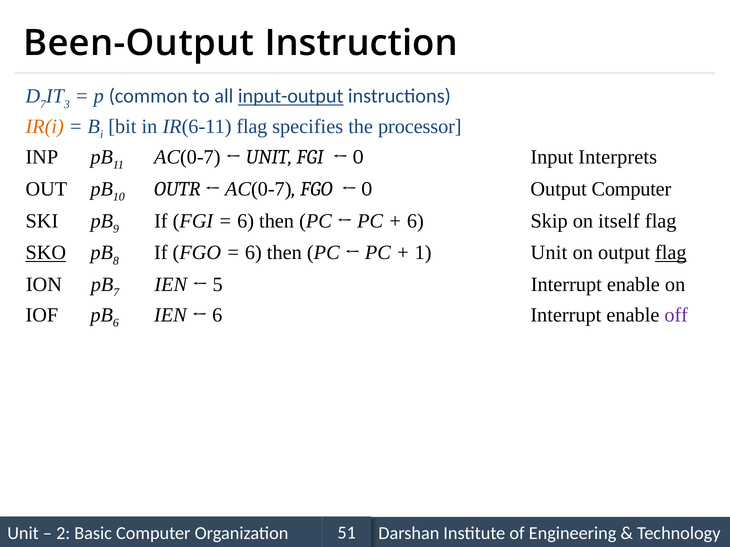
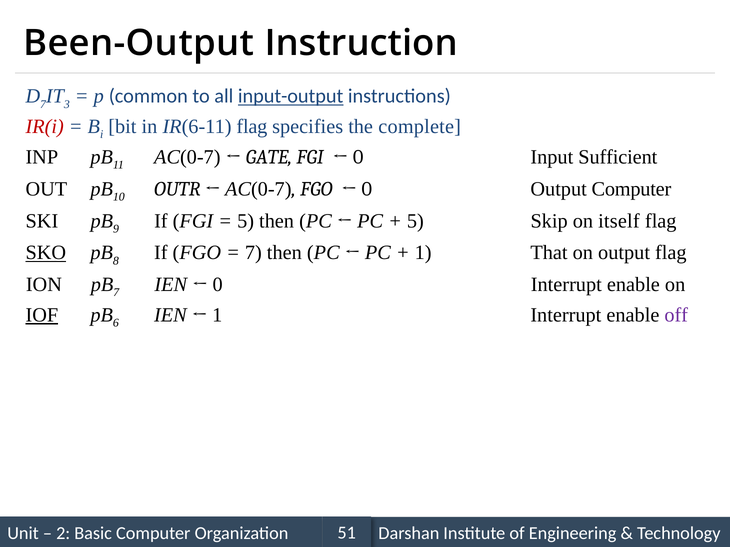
IR(i colour: orange -> red (45, 127)
processor: processor -> complete (420, 127)
UNIT: UNIT -> GATE (269, 157)
Interprets: Interprets -> Sufficient (618, 157)
6: 6 -> 5 (246, 221)
6: 6 -> 5 (415, 221)
6: 6 -> 7 (253, 253)
1 Unit: Unit -> That (549, 253)
flag underline: present -> none (671, 253)
5: 5 -> 0 (218, 285)
IOF underline: none -> present (42, 315)
6: 6 -> 1 (217, 315)
